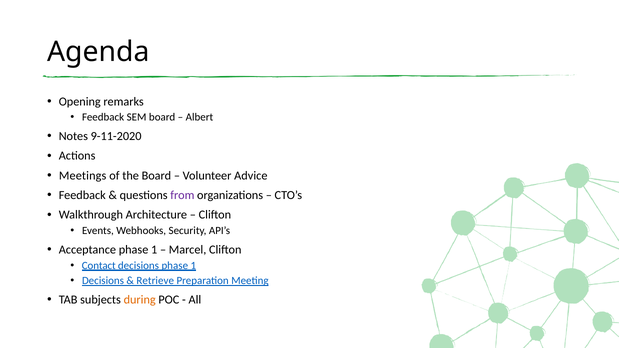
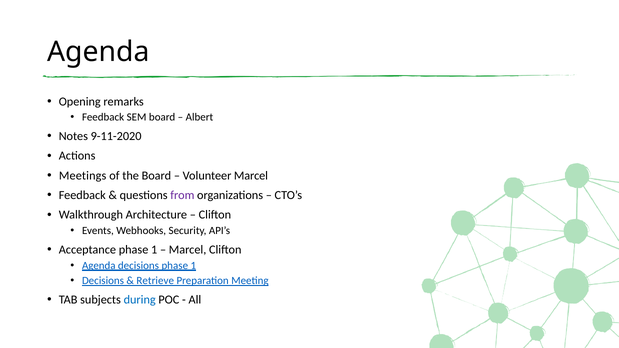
Volunteer Advice: Advice -> Marcel (251, 176)
Contact: Contact -> Agenda (99, 266)
during colour: orange -> blue (140, 300)
